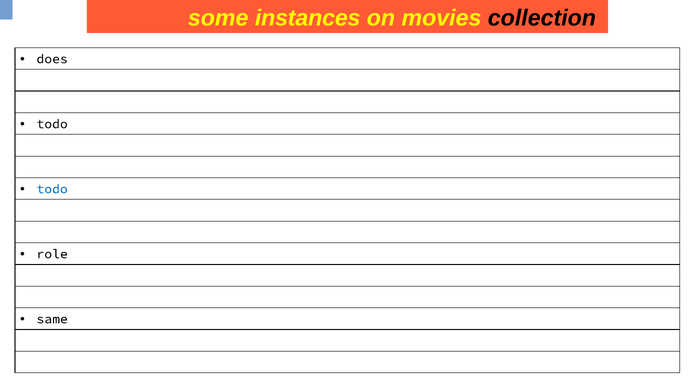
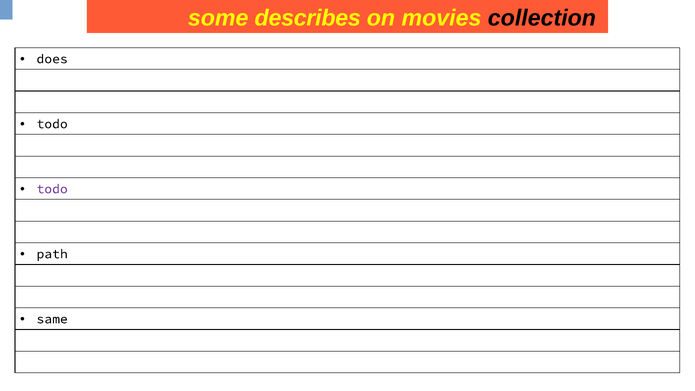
instances: instances -> describes (308, 18)
todo colour: blue -> purple (52, 189)
role: role -> path (52, 254)
